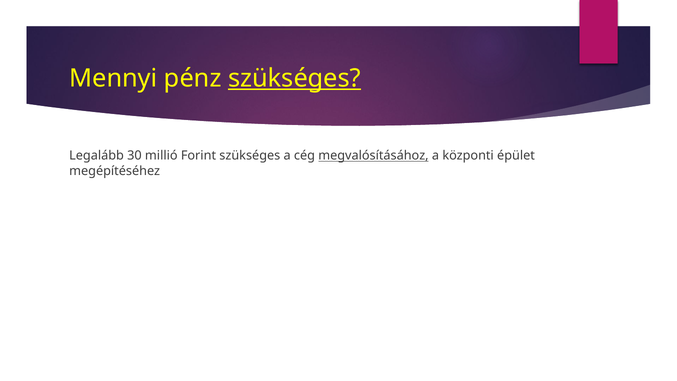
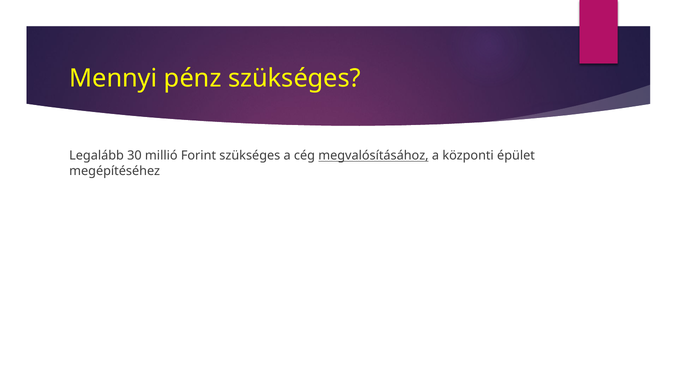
szükséges underline: present -> none (295, 78)
